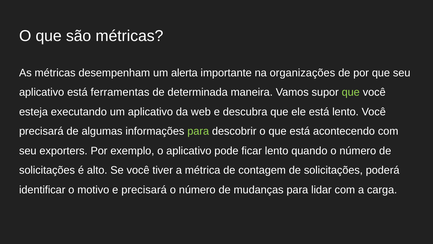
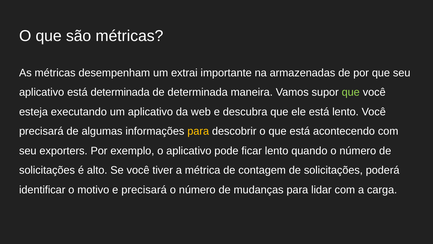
alerta: alerta -> extrai (184, 73)
organizações: organizações -> armazenadas (302, 73)
está ferramentas: ferramentas -> determinada (120, 92)
para colour: light green -> yellow (198, 131)
